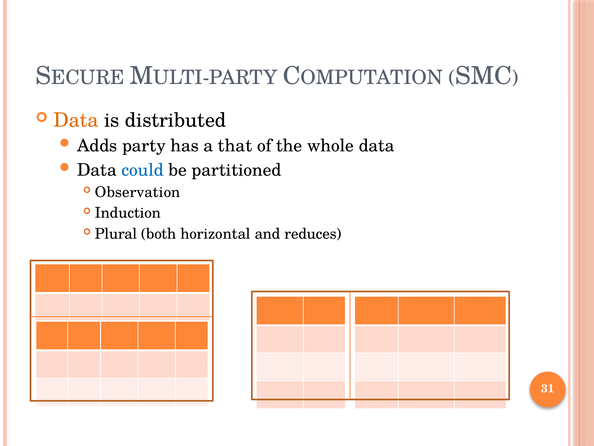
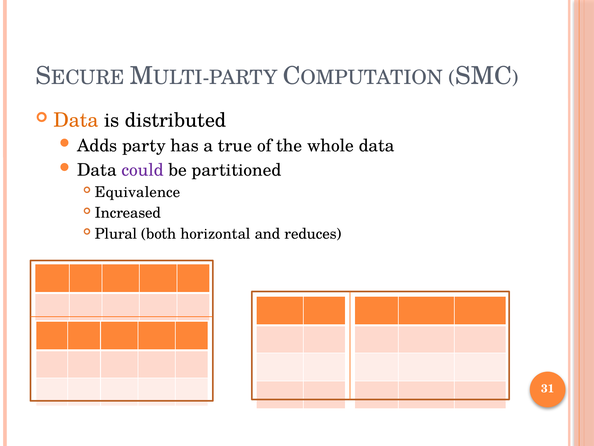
that: that -> true (235, 146)
could colour: blue -> purple (143, 170)
Observation: Observation -> Equivalence (138, 192)
Induction: Induction -> Increased (128, 213)
